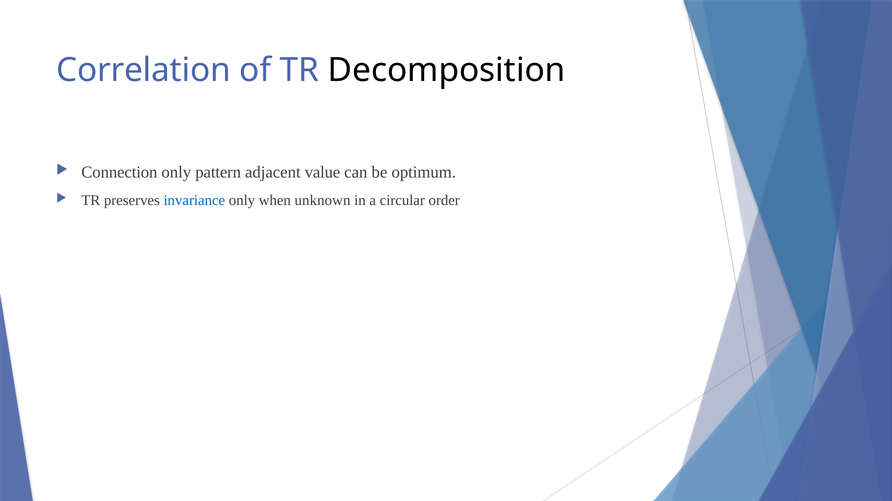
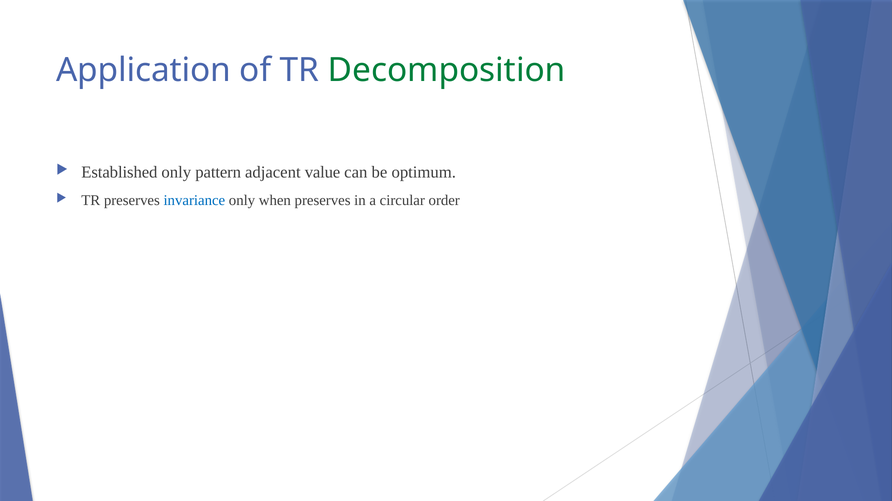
Correlation: Correlation -> Application (144, 70)
Decomposition colour: black -> green (447, 70)
Connection: Connection -> Established (119, 173)
when unknown: unknown -> preserves (323, 201)
